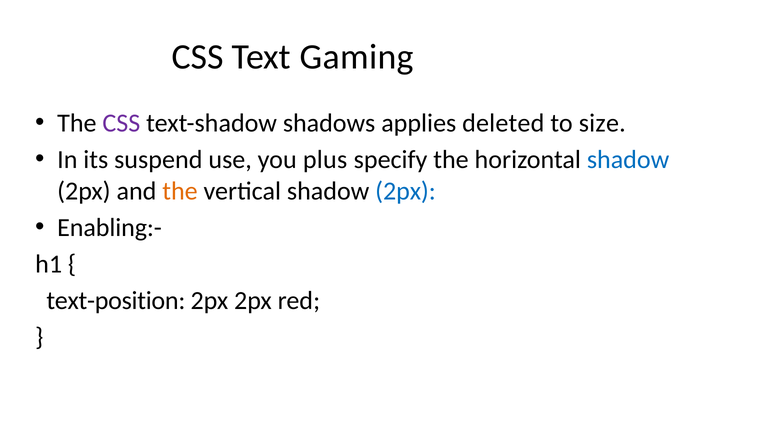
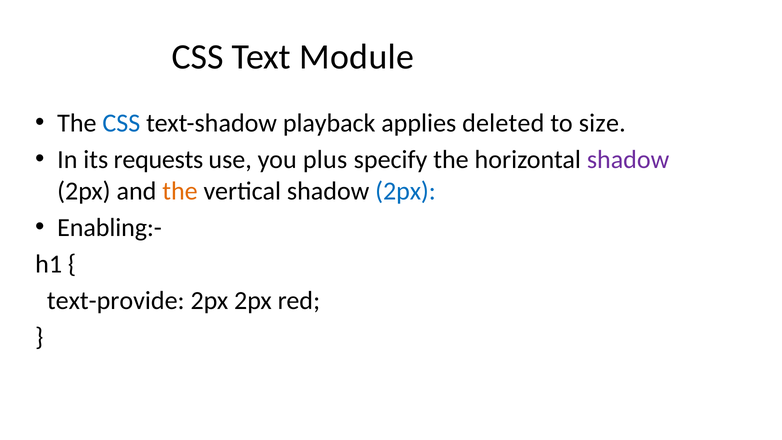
Gaming: Gaming -> Module (357, 57)
CSS colour: purple -> blue (121, 123)
shadows: shadows -> playback (329, 123)
suspend: suspend -> requests (158, 160)
shadow colour: blue -> purple (628, 160)
text-position: text-position -> text-provide (116, 301)
